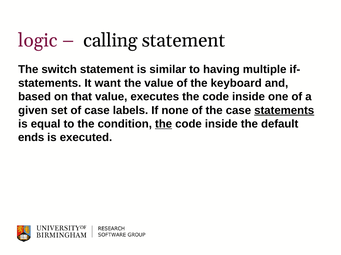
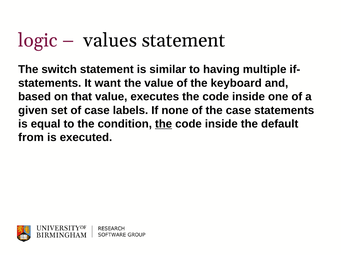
calling: calling -> values (110, 40)
statements underline: present -> none (284, 111)
ends: ends -> from (31, 138)
